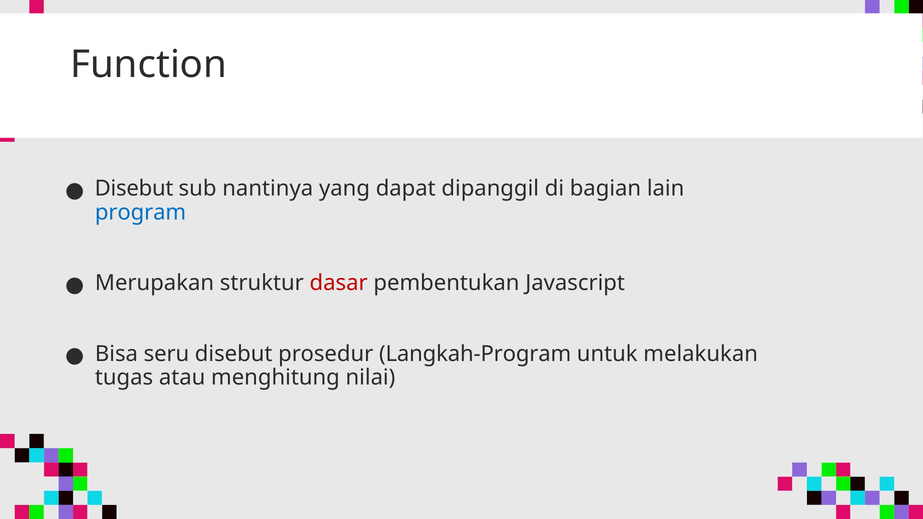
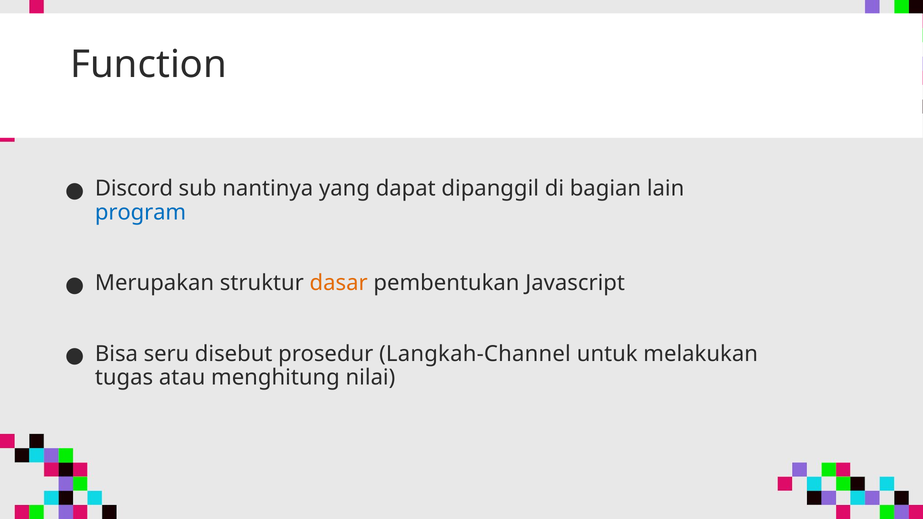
Disebut: Disebut -> Discord (134, 188)
dasar colour: red -> orange (339, 283)
Langkah-Program: Langkah-Program -> Langkah-Channel (475, 354)
